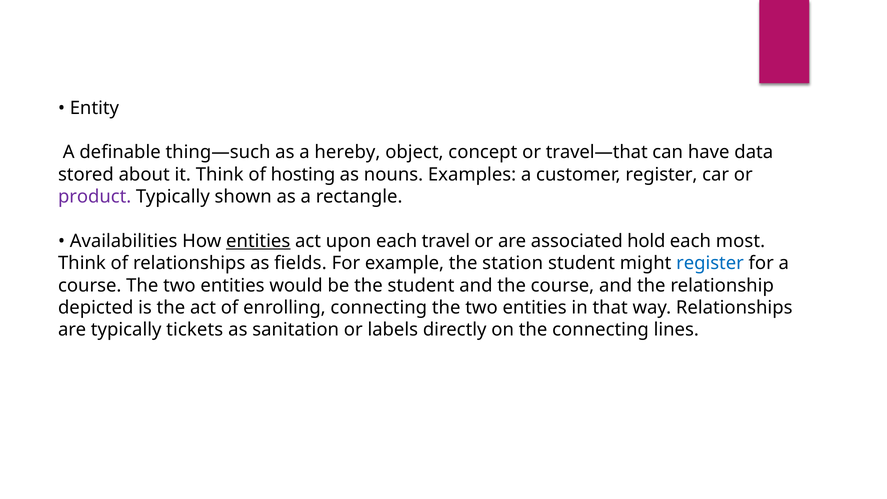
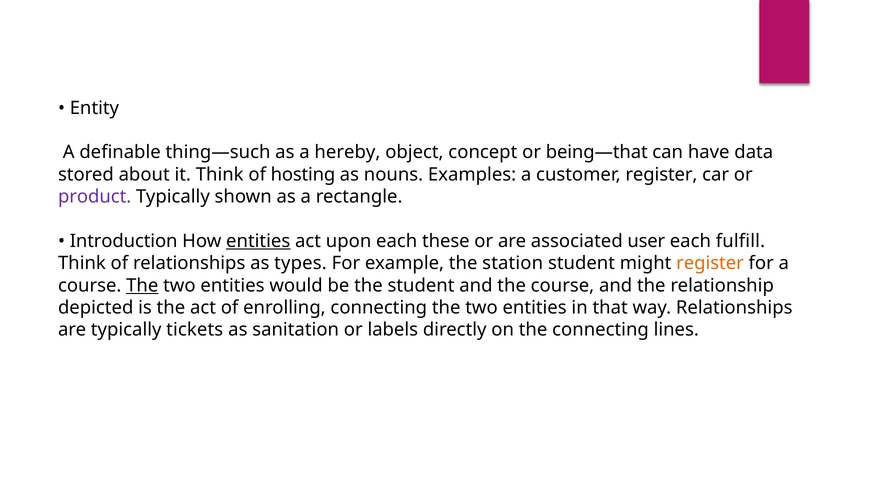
travel—that: travel—that -> being—that (597, 152)
Availabilities: Availabilities -> Introduction (124, 241)
travel: travel -> these (446, 241)
hold: hold -> user (646, 241)
most: most -> fulfill (740, 241)
fields: fields -> types (300, 263)
register colour: blue -> orange (710, 263)
The underline: none -> present (142, 285)
